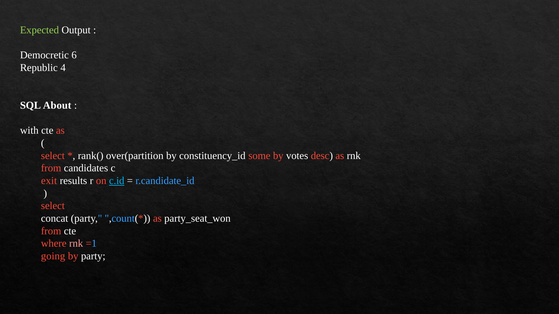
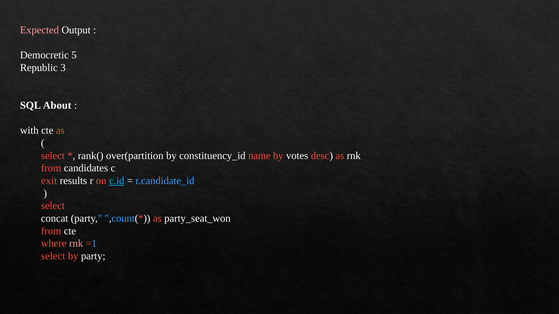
Expected colour: light green -> pink (39, 30)
6: 6 -> 5 (74, 55)
4: 4 -> 3 (63, 68)
some: some -> name (259, 156)
going: going -> select (53, 256)
